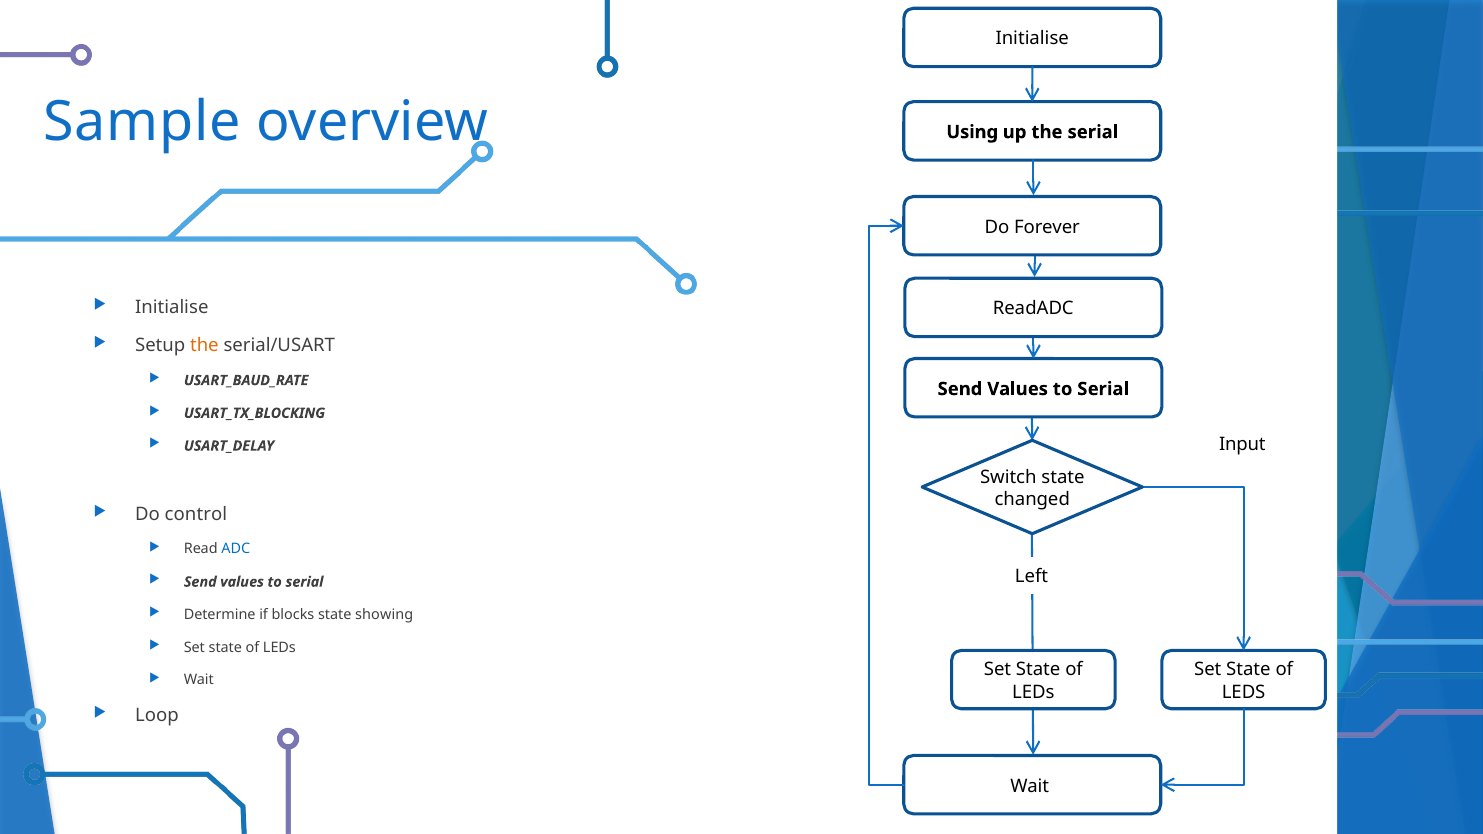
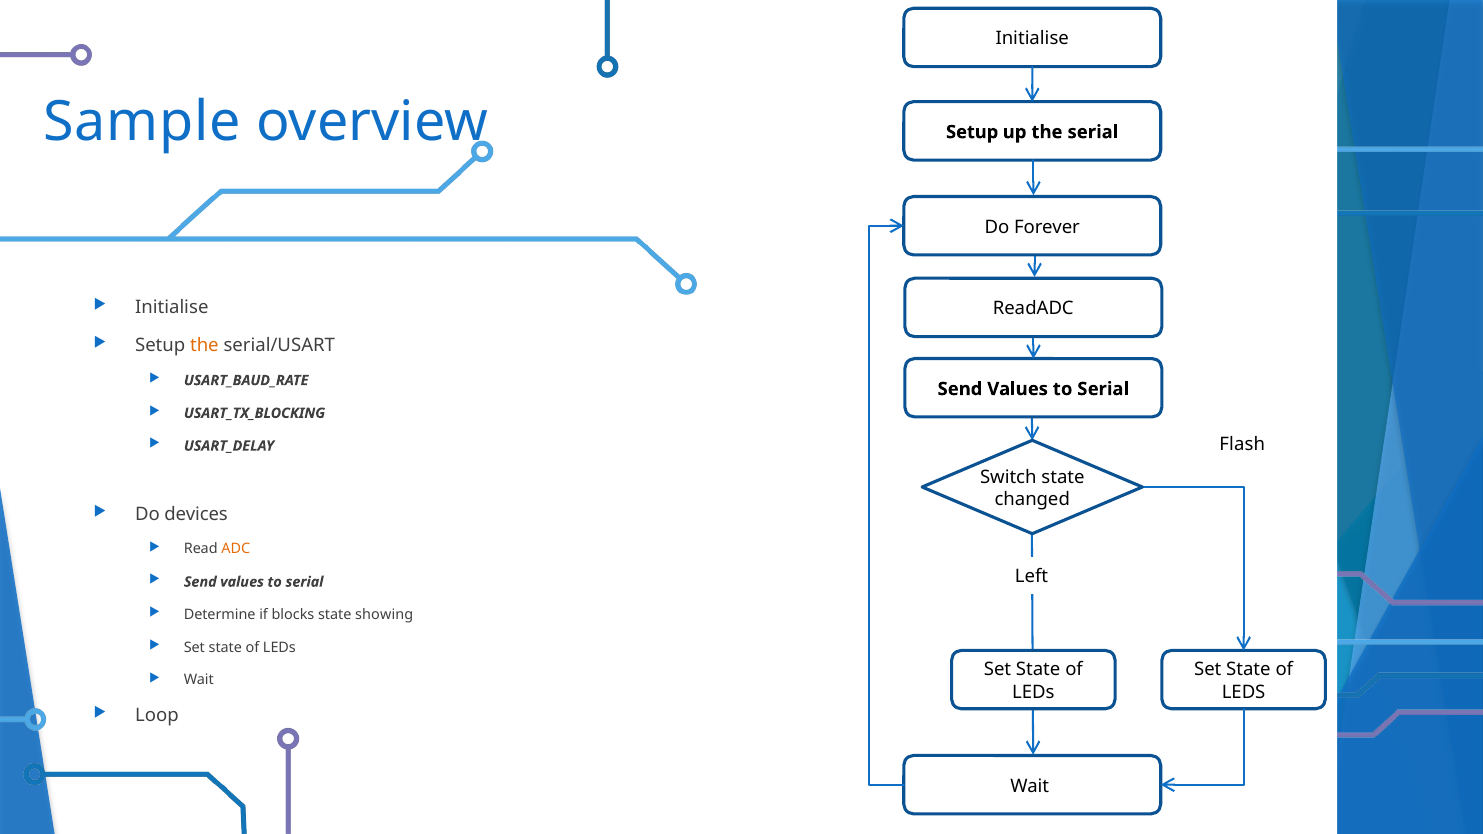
Using: Using -> Setup (972, 132)
Input: Input -> Flash (1242, 444)
control: control -> devices (196, 514)
ADC colour: blue -> orange (236, 549)
